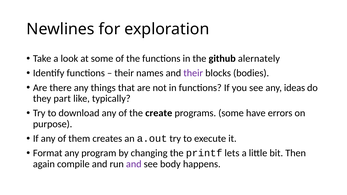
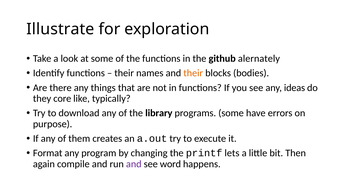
Newlines: Newlines -> Illustrate (60, 29)
their colour: purple -> orange (193, 73)
part: part -> core (62, 99)
create: create -> library (159, 113)
body: body -> word (170, 164)
